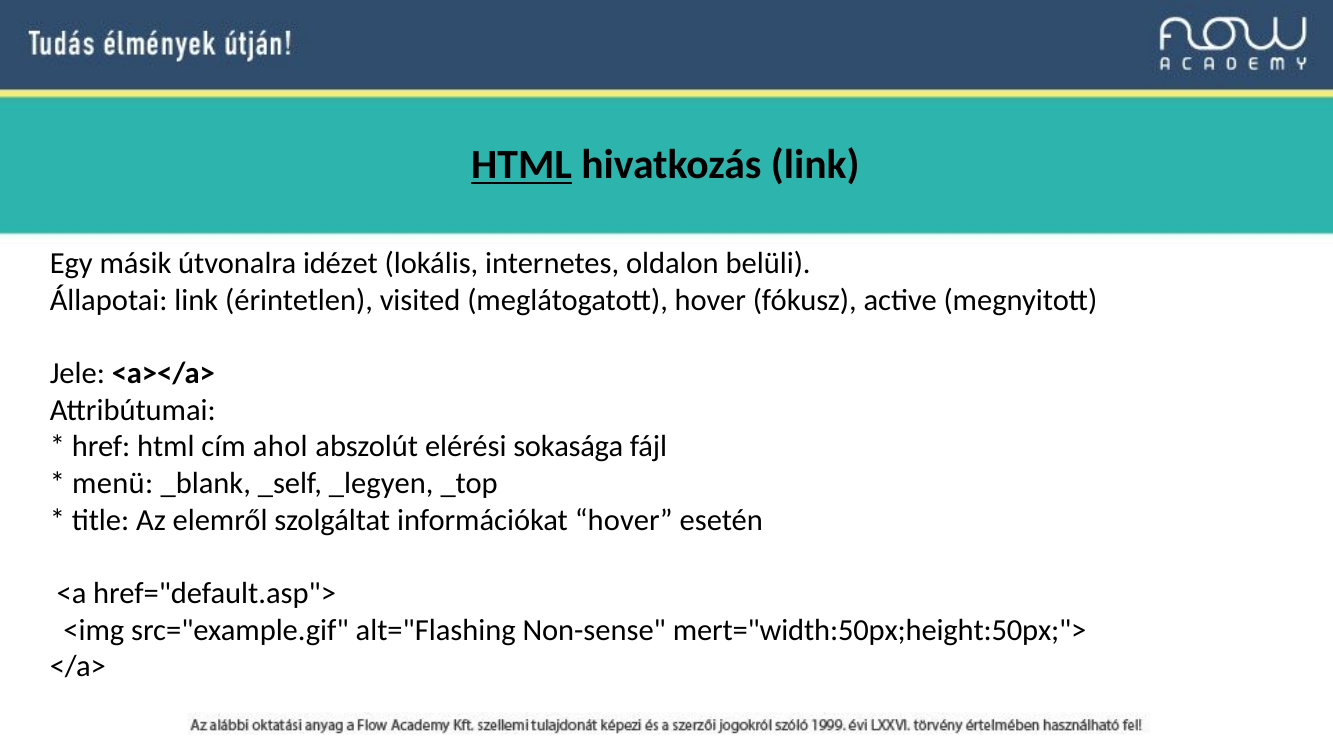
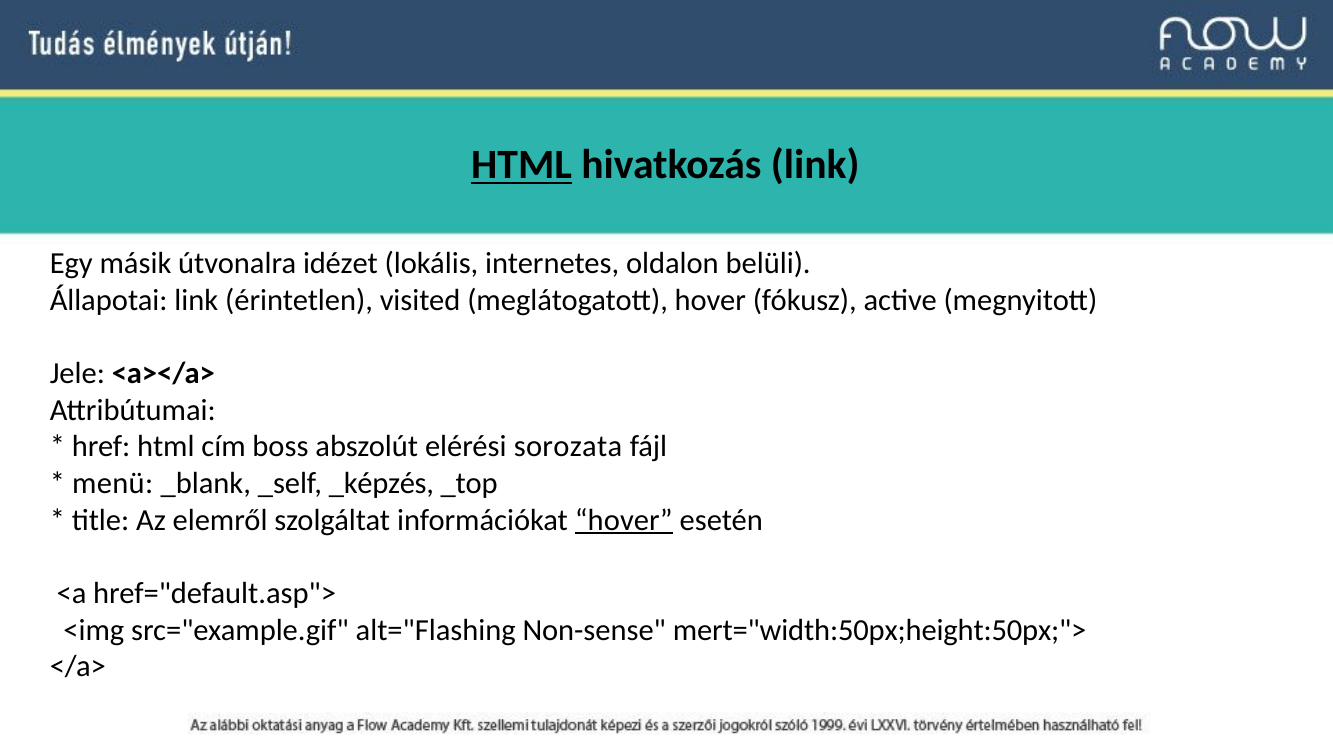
ahol: ahol -> boss (280, 447)
sokasága: sokasága -> sorozata (568, 447)
_legyen: _legyen -> _képzés (381, 483)
hover underline: none -> present (624, 520)
